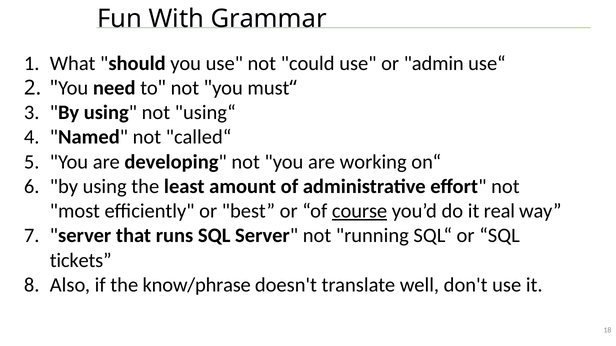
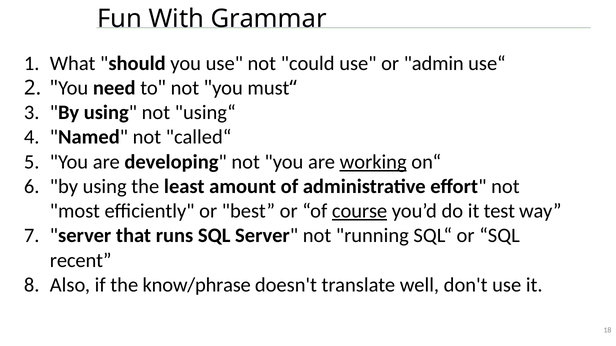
working underline: none -> present (373, 162)
real: real -> test (499, 211)
tickets: tickets -> recent (81, 261)
